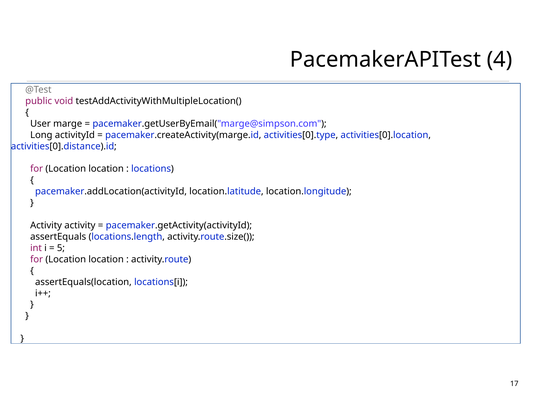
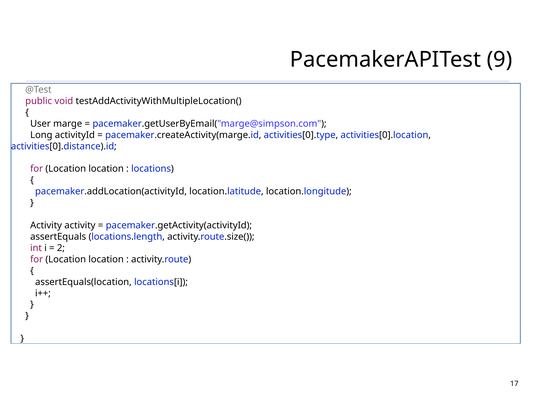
4: 4 -> 9 (500, 60)
5: 5 -> 2 (61, 248)
